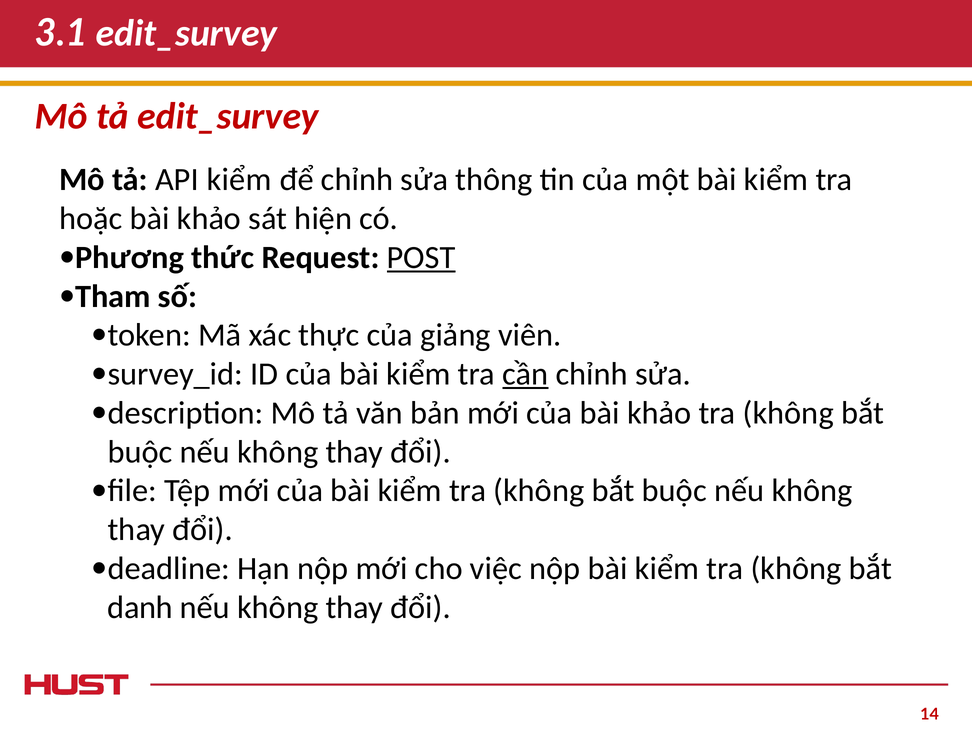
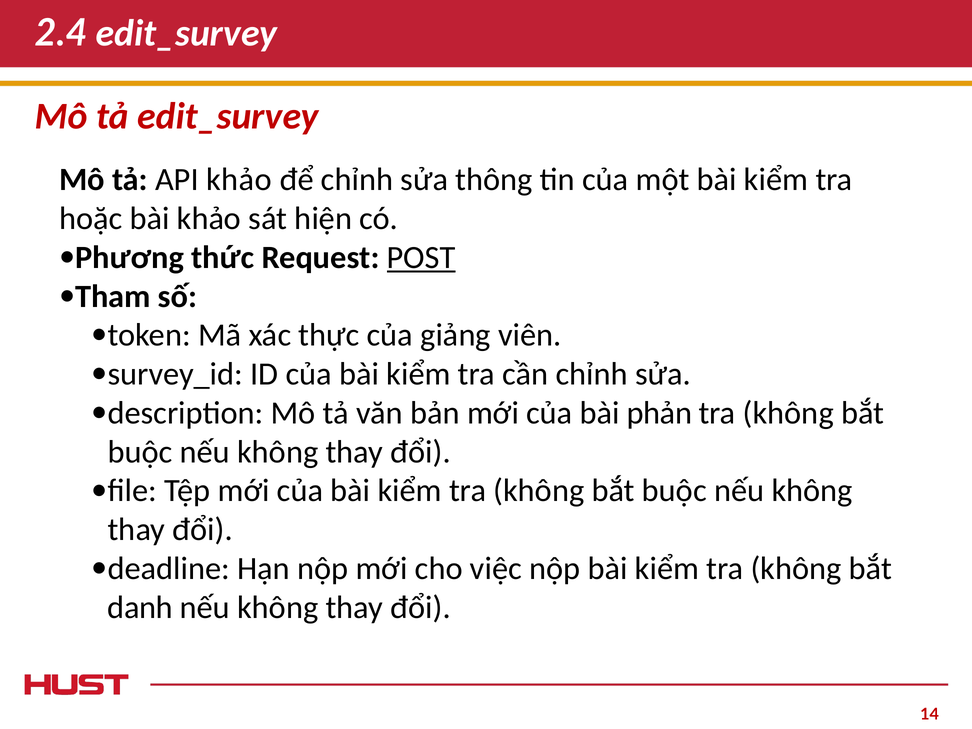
3.1: 3.1 -> 2.4 (61, 33)
API kiểm: kiểm -> khảo (239, 180)
cần underline: present -> none (525, 374)
của bài khảo: khảo -> phản (659, 413)
